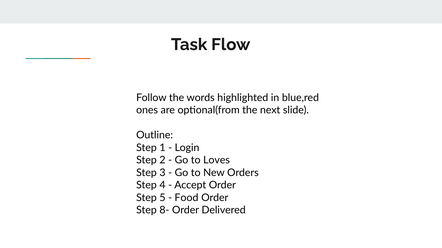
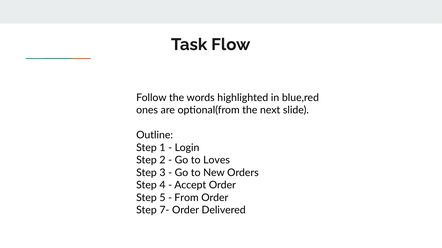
Food: Food -> From (187, 198)
8-: 8- -> 7- (164, 211)
